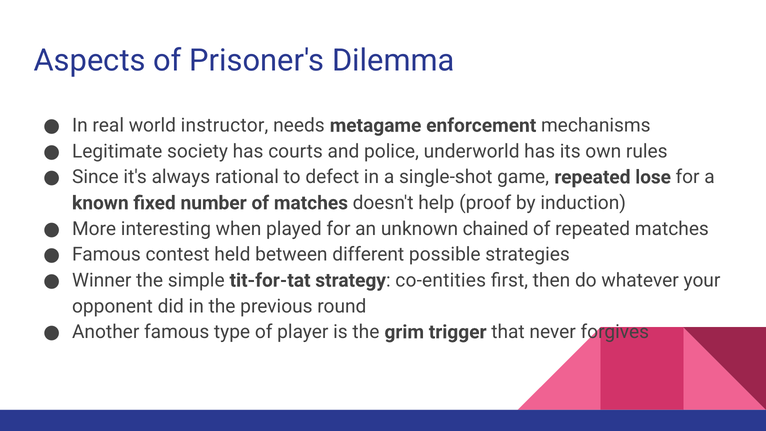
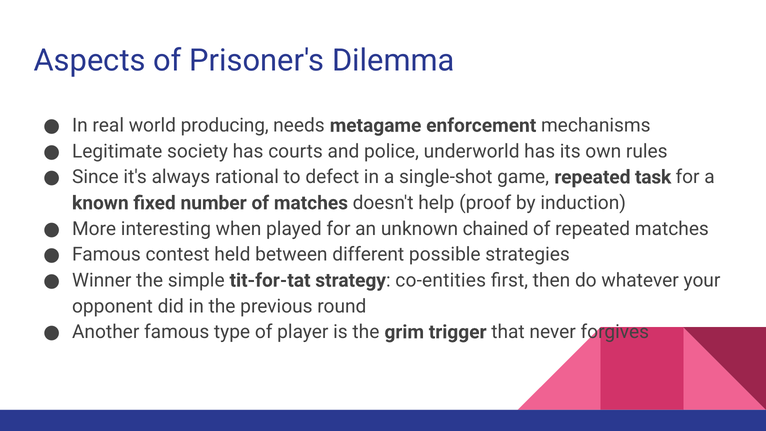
instructor: instructor -> producing (225, 125)
lose: lose -> task (653, 177)
